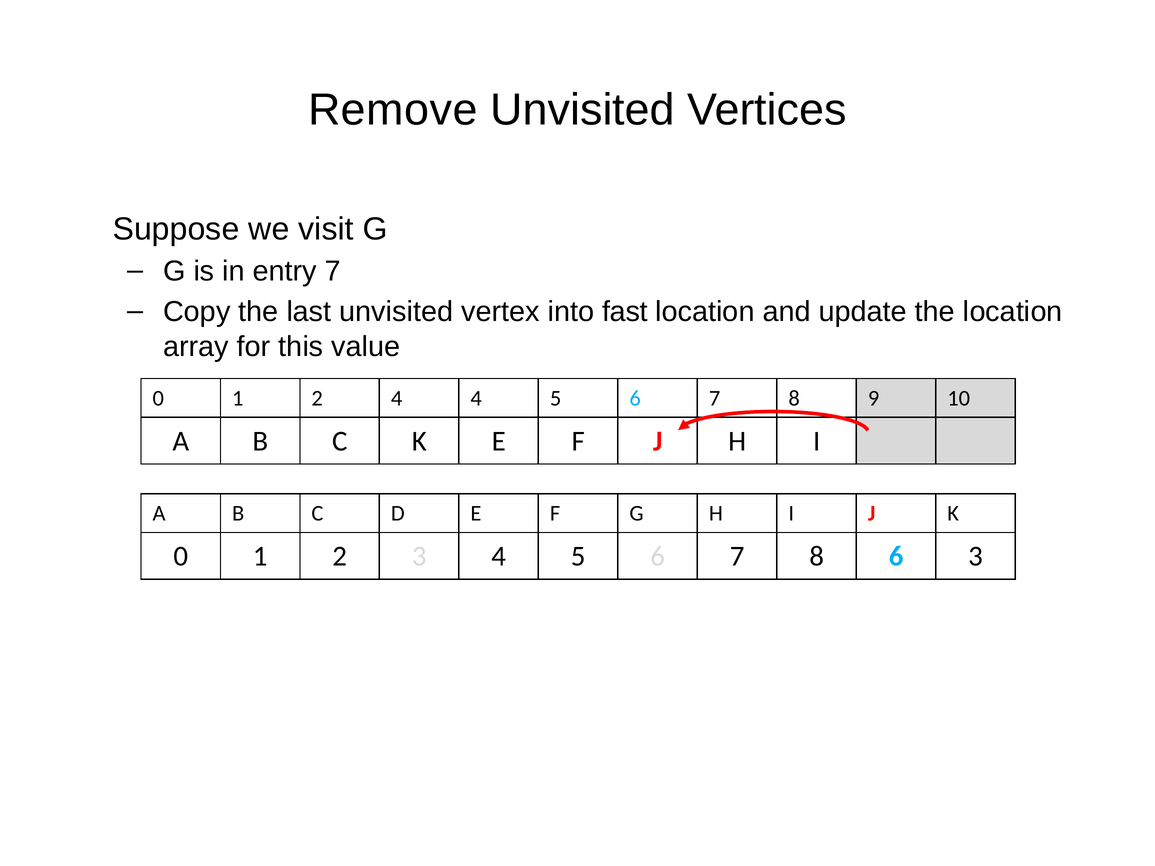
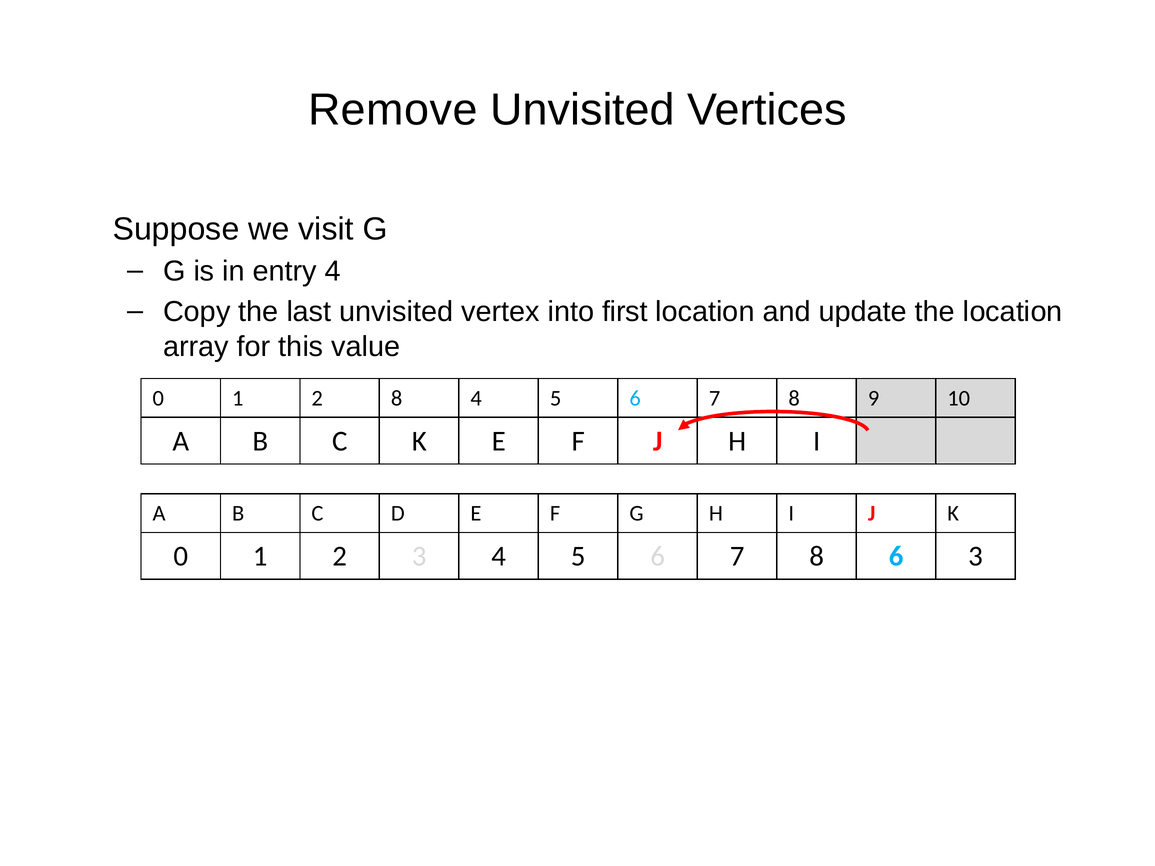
entry 7: 7 -> 4 (333, 272)
fast: fast -> first (625, 312)
2 4: 4 -> 8 (397, 398)
